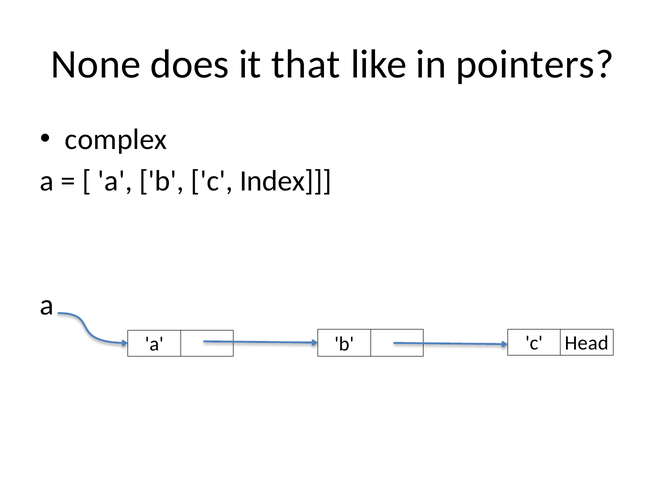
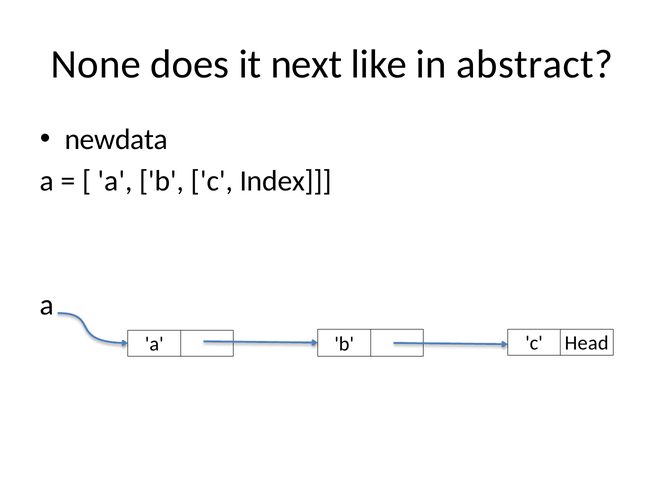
that: that -> next (306, 64)
pointers: pointers -> abstract (535, 64)
complex: complex -> newdata (116, 140)
